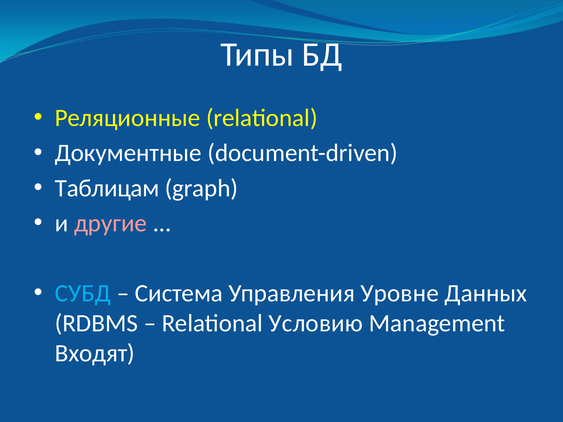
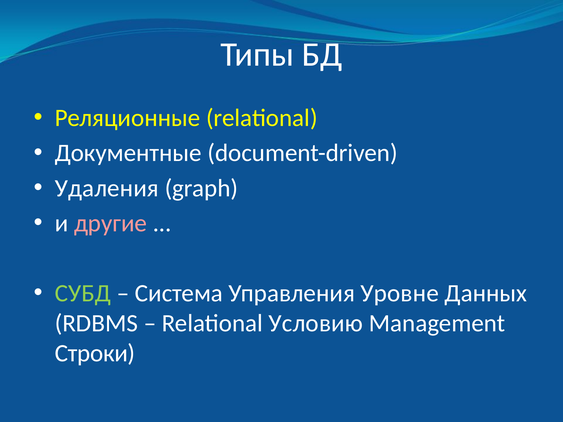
Таблицам: Таблицам -> Удаления (107, 188)
СУБД colour: light blue -> light green (83, 293)
Входят: Входят -> Строки (95, 353)
